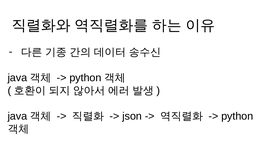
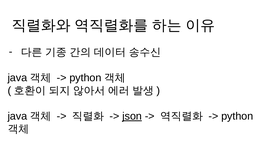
json underline: none -> present (132, 116)
